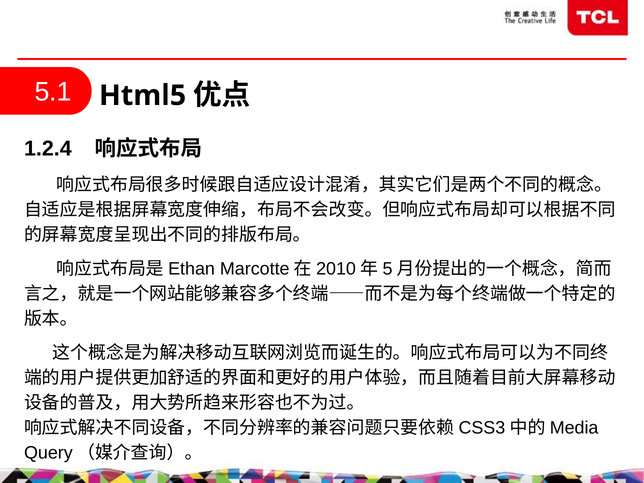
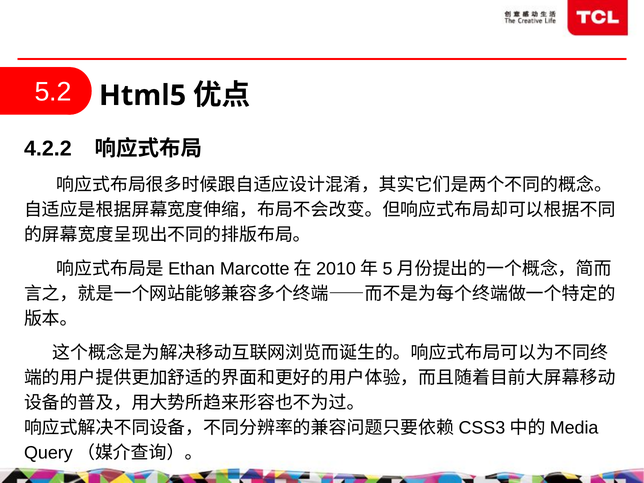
5.1: 5.1 -> 5.2 (53, 92)
1.2.4: 1.2.4 -> 4.2.2 (48, 149)
